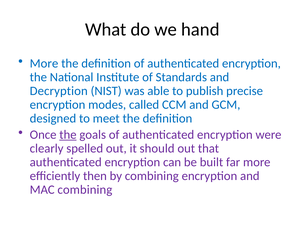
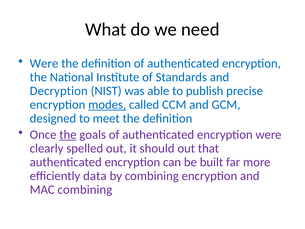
hand: hand -> need (200, 30)
More: More -> Were (44, 63)
modes underline: none -> present (107, 105)
then: then -> data (95, 176)
